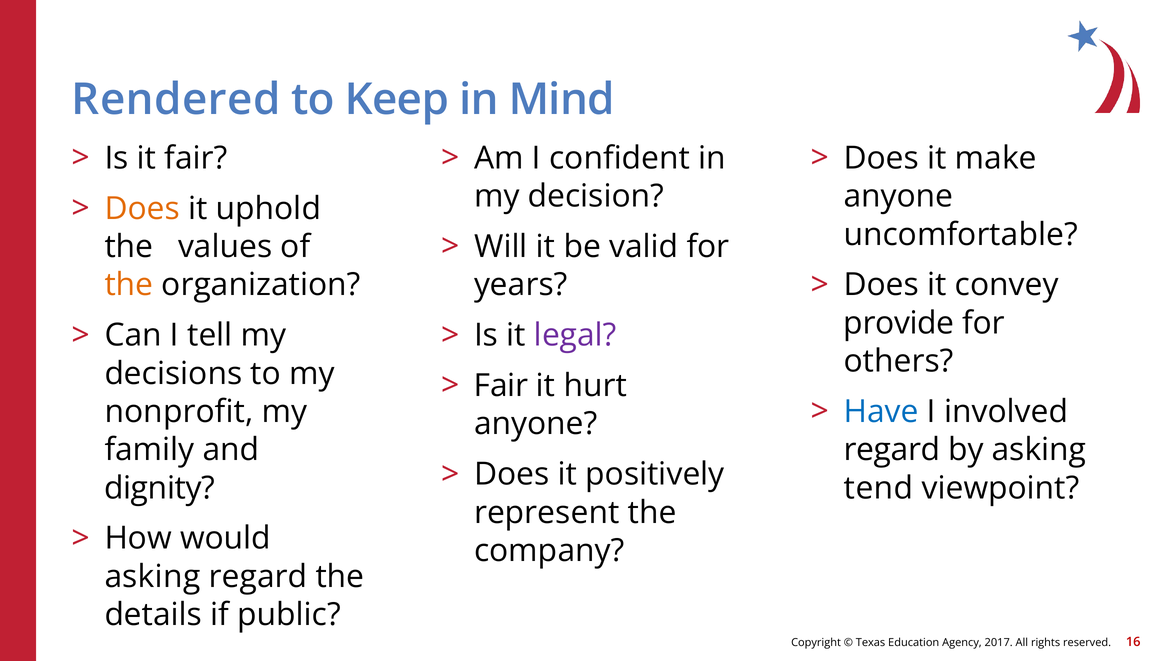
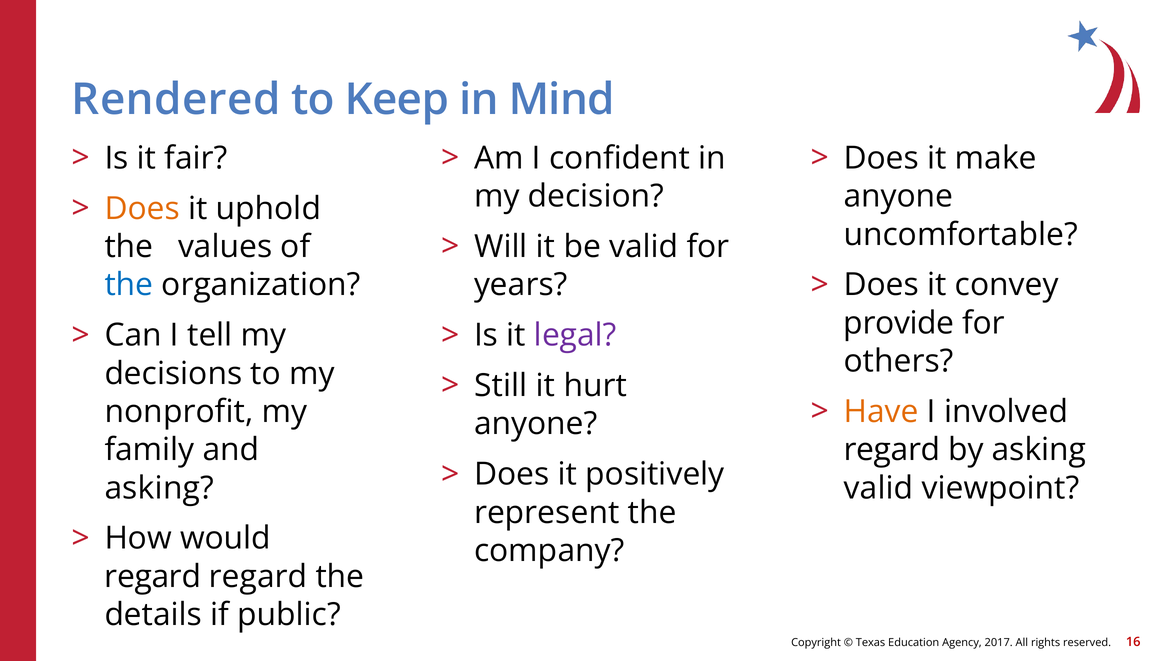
the colour: orange -> blue (129, 285)
Fair: Fair -> Still (501, 386)
Have colour: blue -> orange (881, 412)
dignity: dignity -> asking (159, 488)
tend: tend -> valid (879, 488)
asking: asking -> regard (153, 577)
